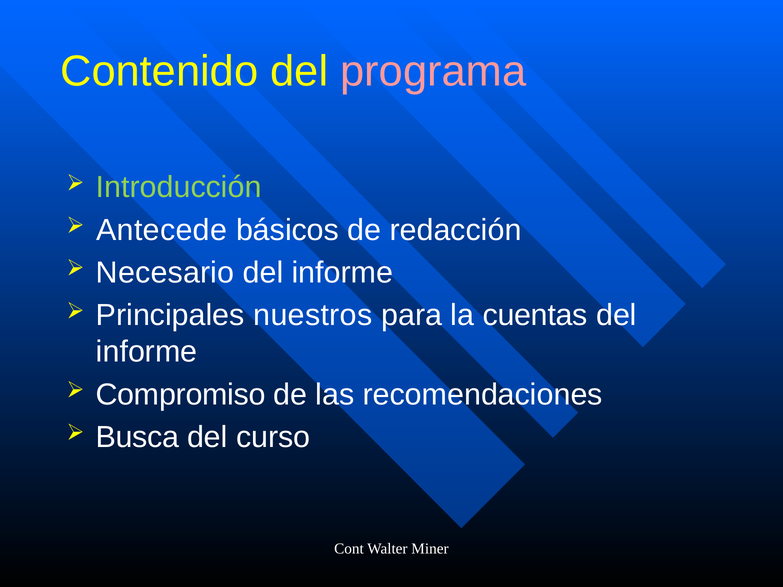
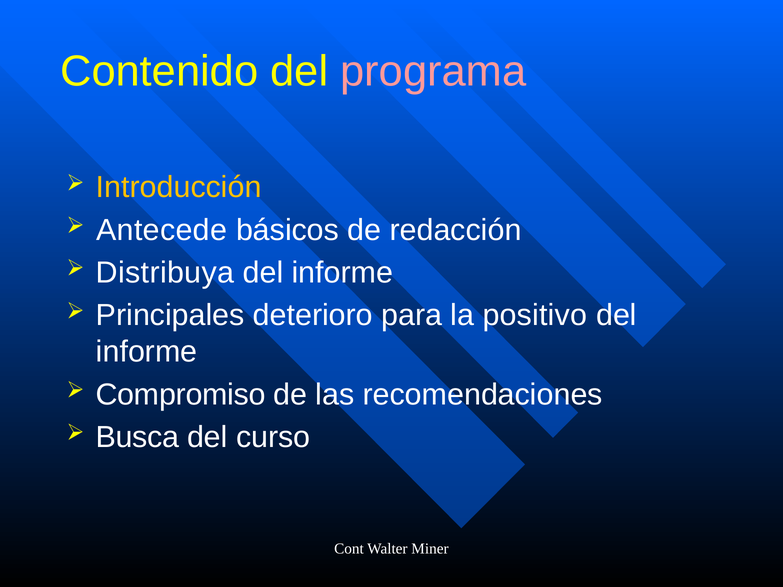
Introducción colour: light green -> yellow (179, 187)
Necesario: Necesario -> Distribuya (165, 273)
nuestros: nuestros -> deterioro (313, 315)
cuentas: cuentas -> positivo (535, 315)
